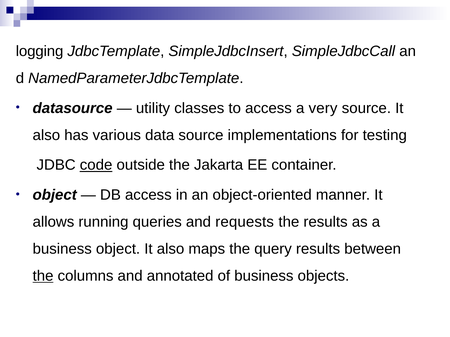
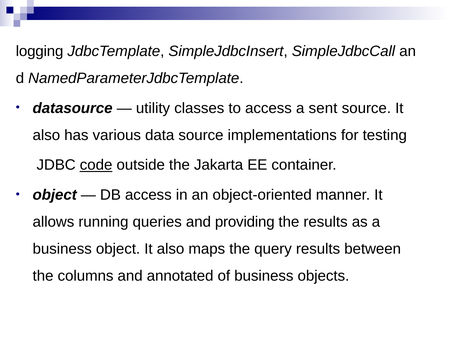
very: very -> sent (323, 108)
requests: requests -> providing (245, 222)
the underline: present -> none (43, 276)
